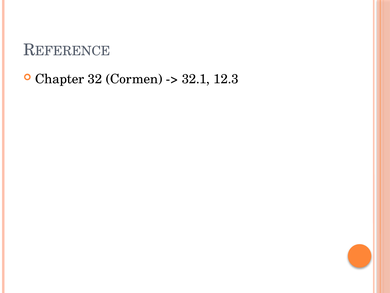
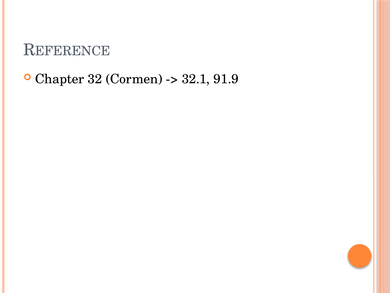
12.3: 12.3 -> 91.9 (226, 79)
